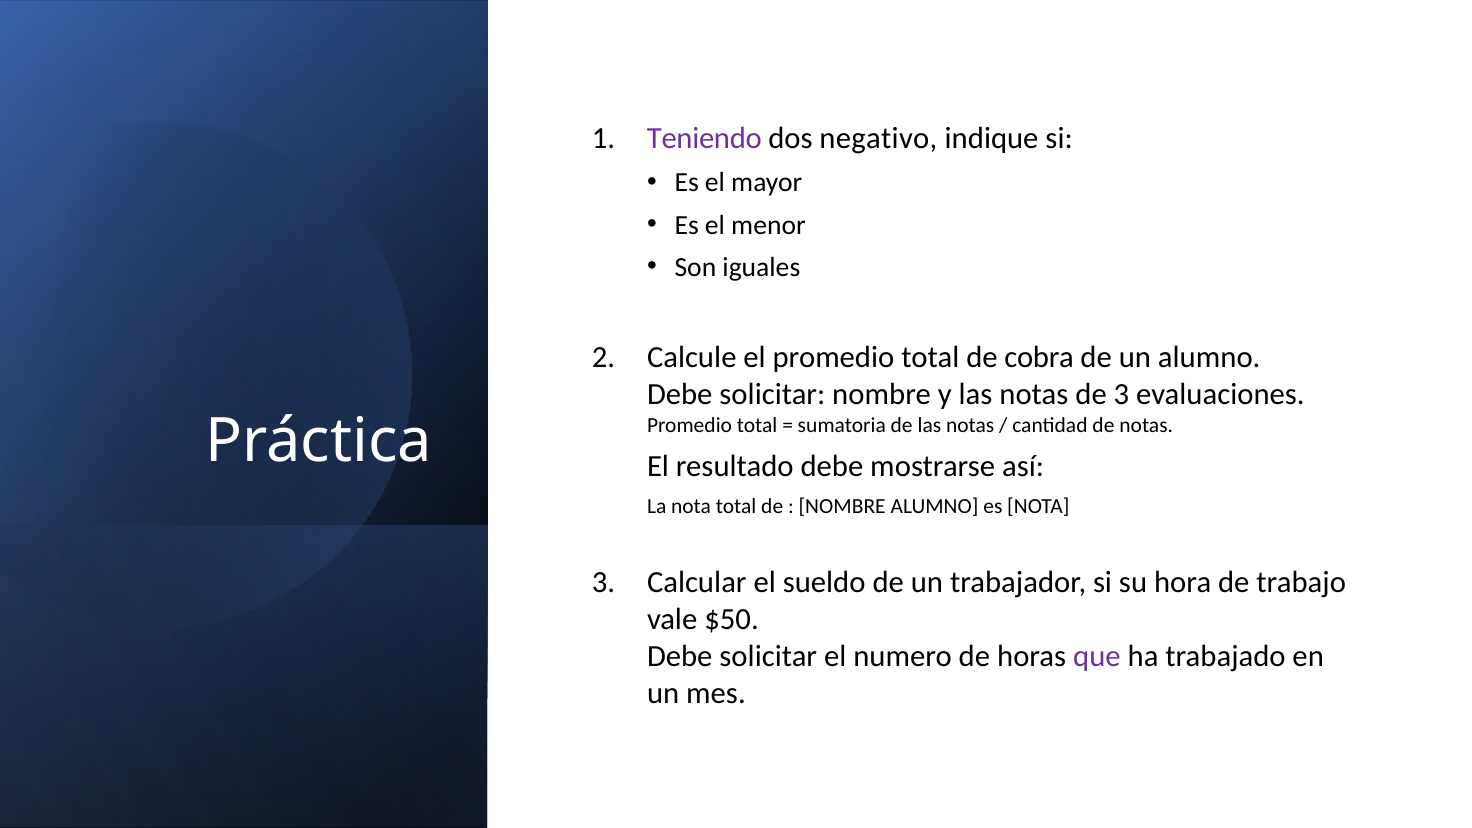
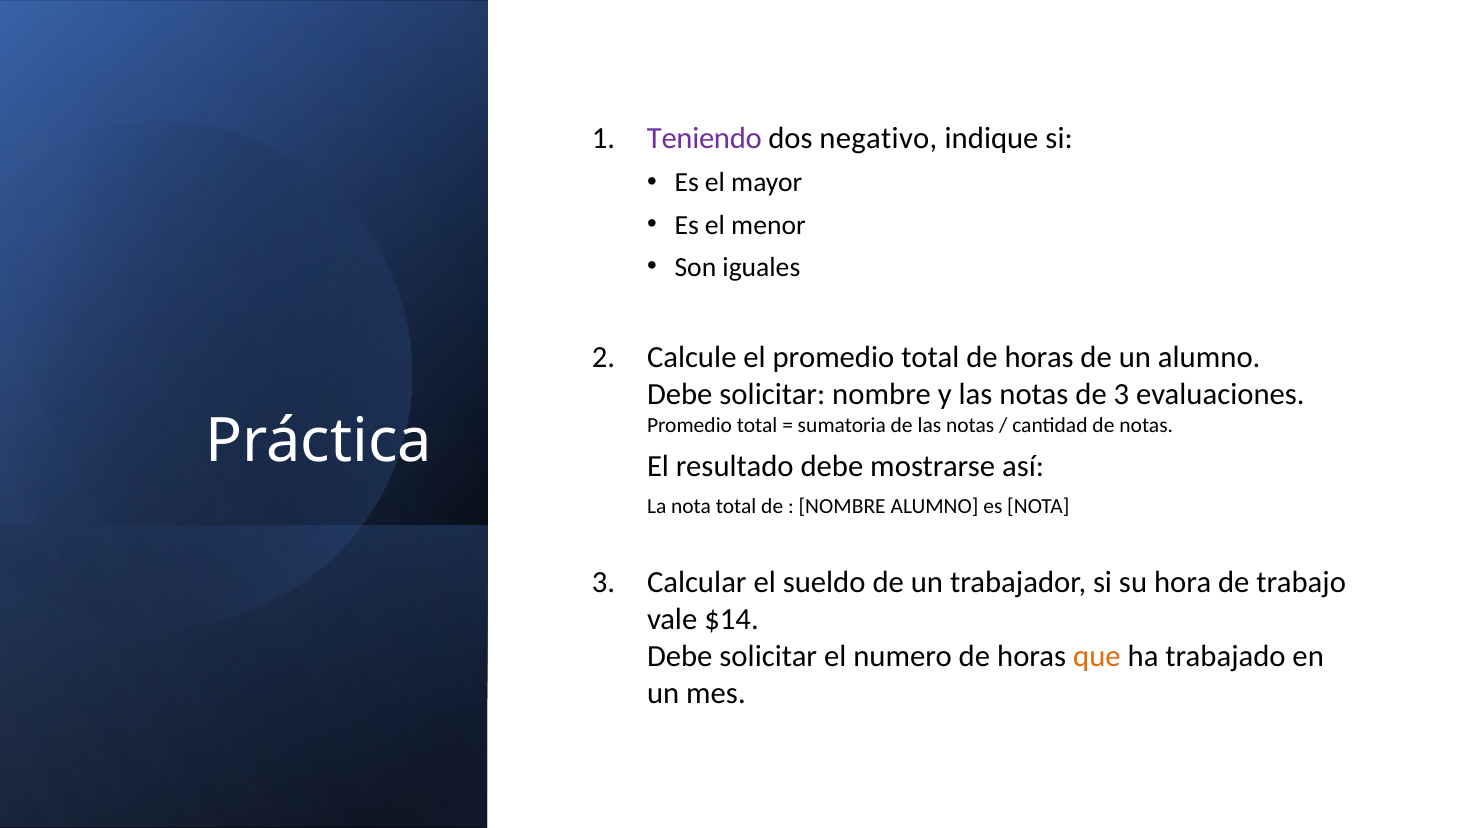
total de cobra: cobra -> horas (1039, 358)
$50: $50 -> $14 (732, 619)
que colour: purple -> orange (1097, 656)
